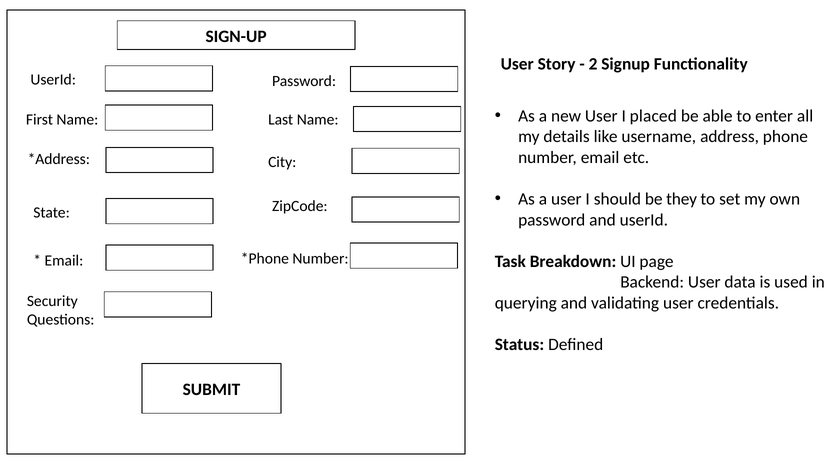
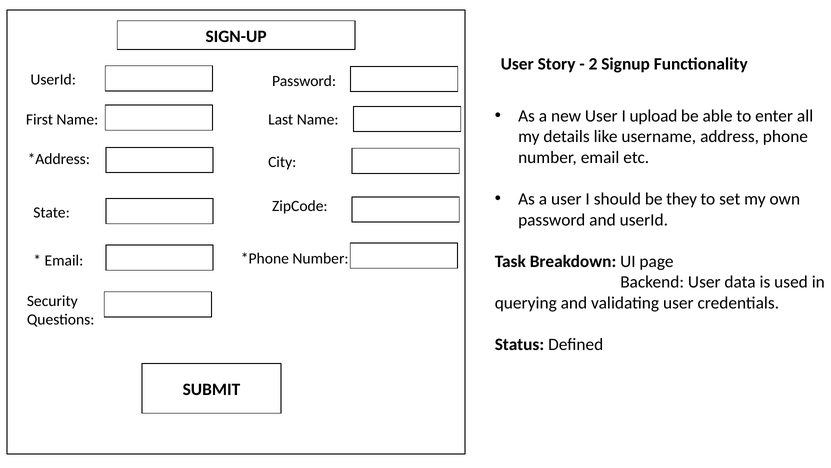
placed: placed -> upload (653, 116)
